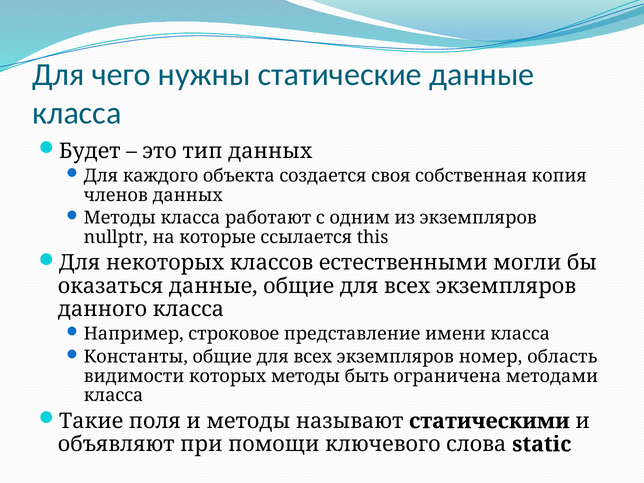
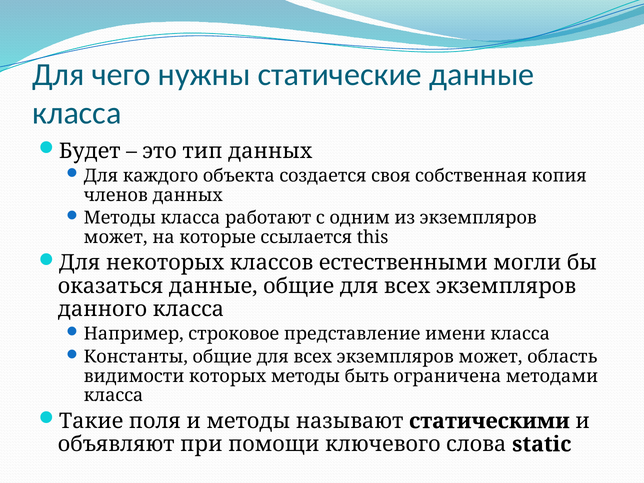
nullptr: nullptr -> может (116, 237)
всех экземпляров номер: номер -> может (491, 357)
